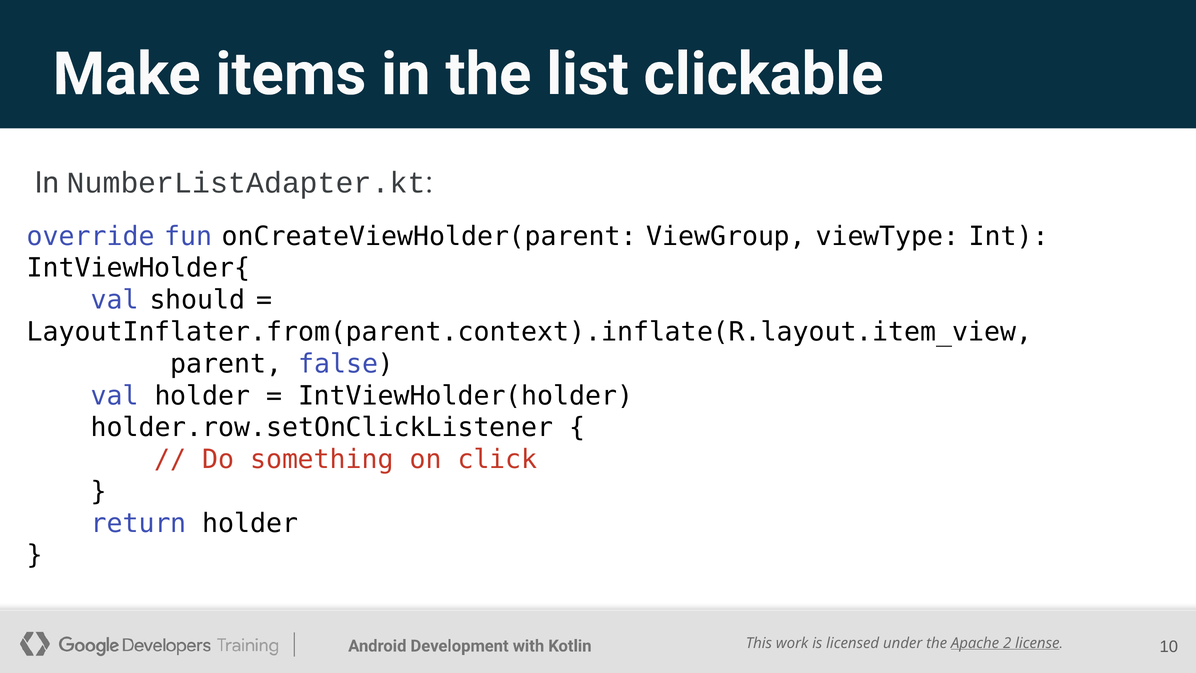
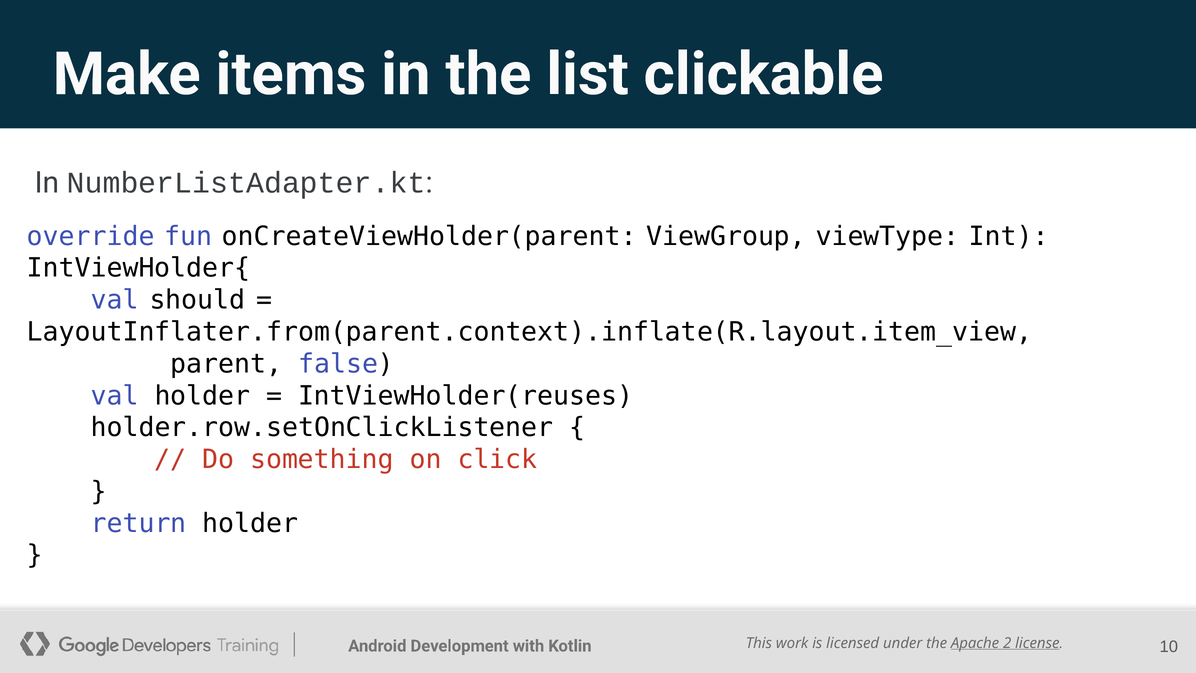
IntViewHolder(holder: IntViewHolder(holder -> IntViewHolder(reuses (466, 396)
